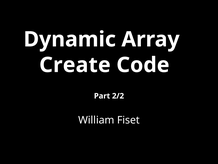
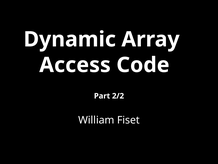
Create: Create -> Access (75, 65)
